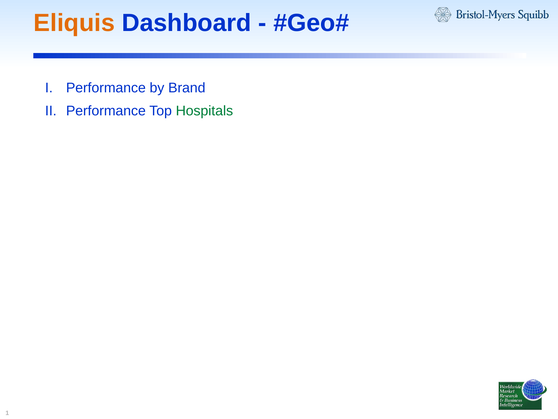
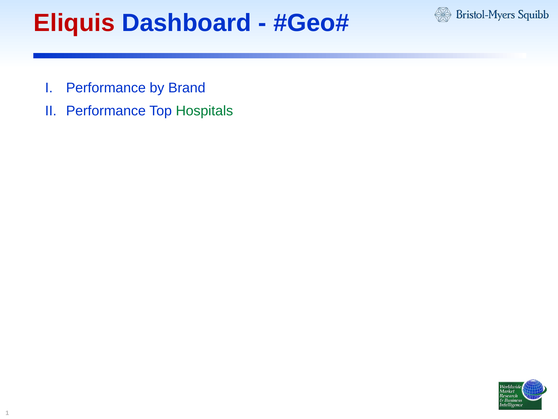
Eliquis colour: orange -> red (74, 23)
